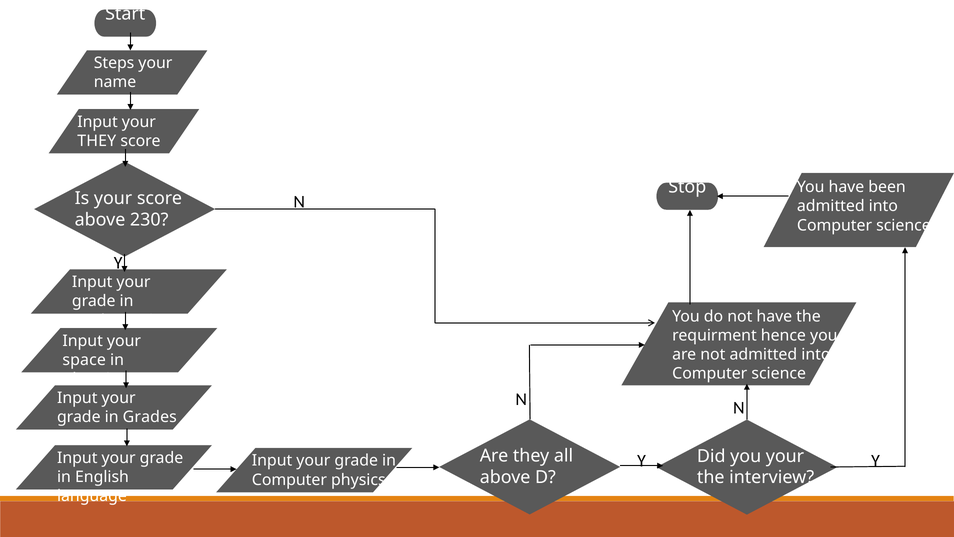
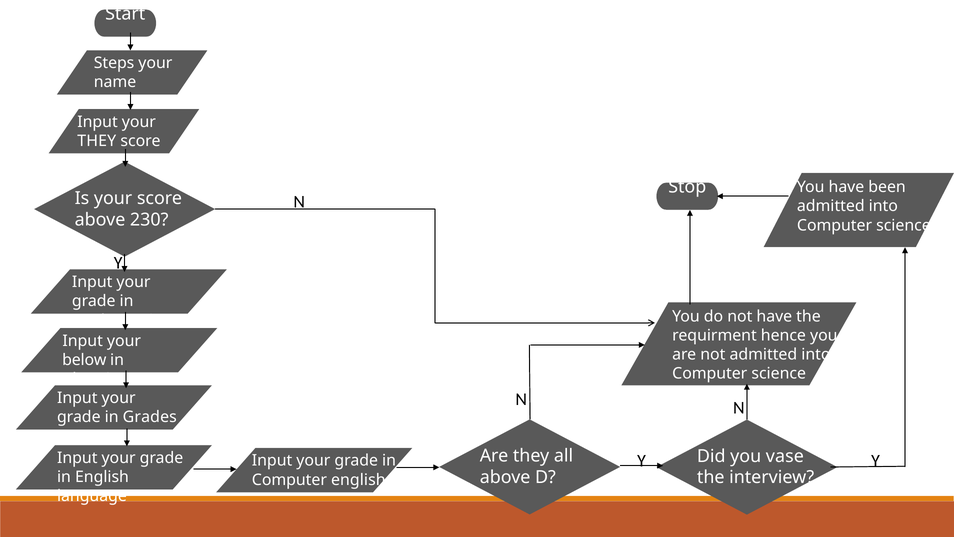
space: space -> below (84, 360)
you your: your -> vase (785, 456)
Computer physics: physics -> english (358, 479)
